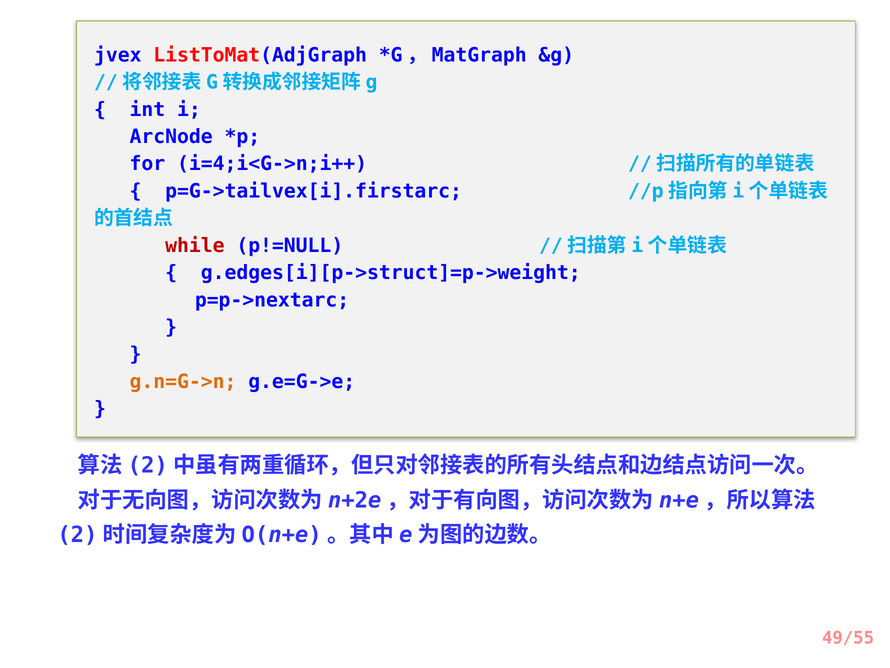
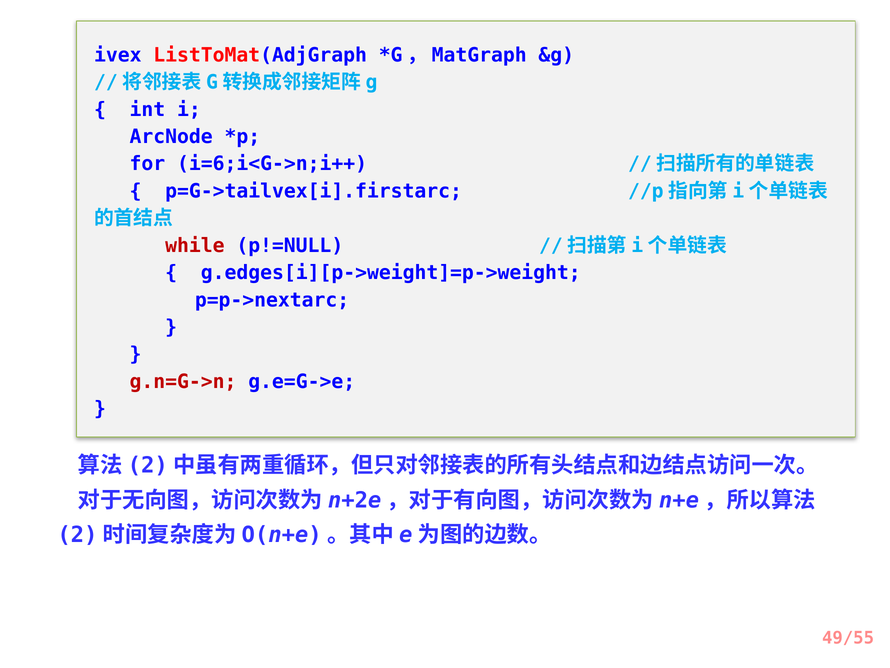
jvex: jvex -> ivex (118, 55)
i=4;i<G->n;i++: i=4;i<G->n;i++ -> i=6;i<G->n;i++ (272, 164)
g.edges[i][p->struct]=p->weight: g.edges[i][p->struct]=p->weight -> g.edges[i][p->weight]=p->weight (391, 273)
g.n=G->n colour: orange -> red (183, 381)
